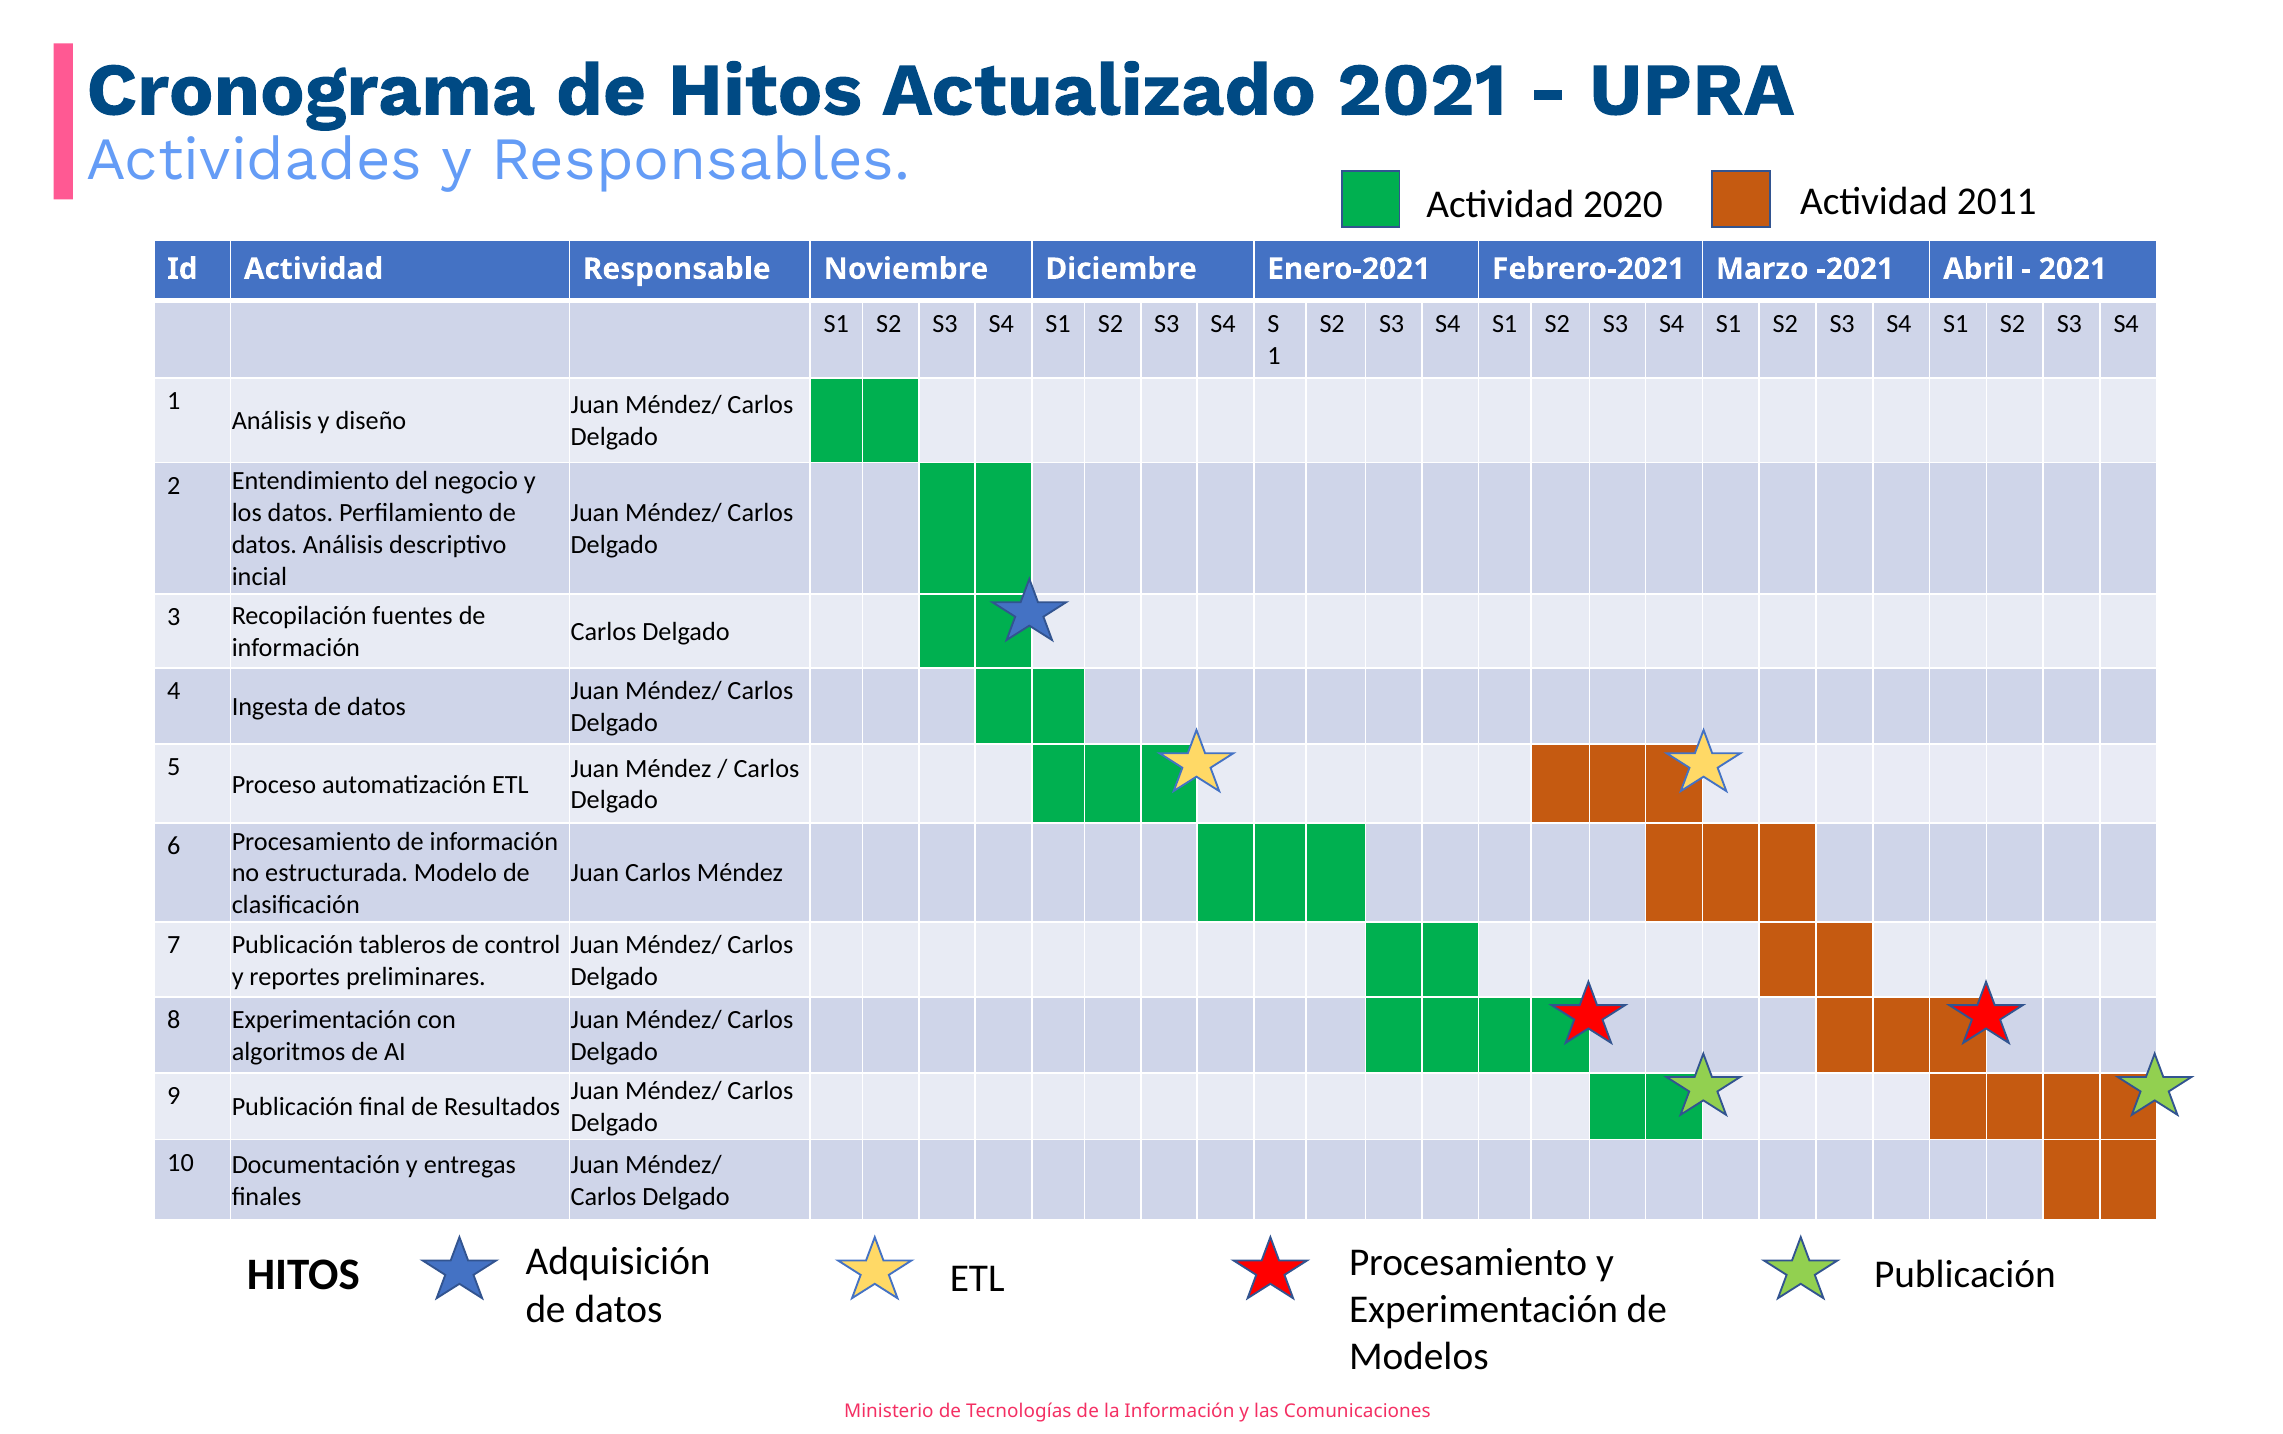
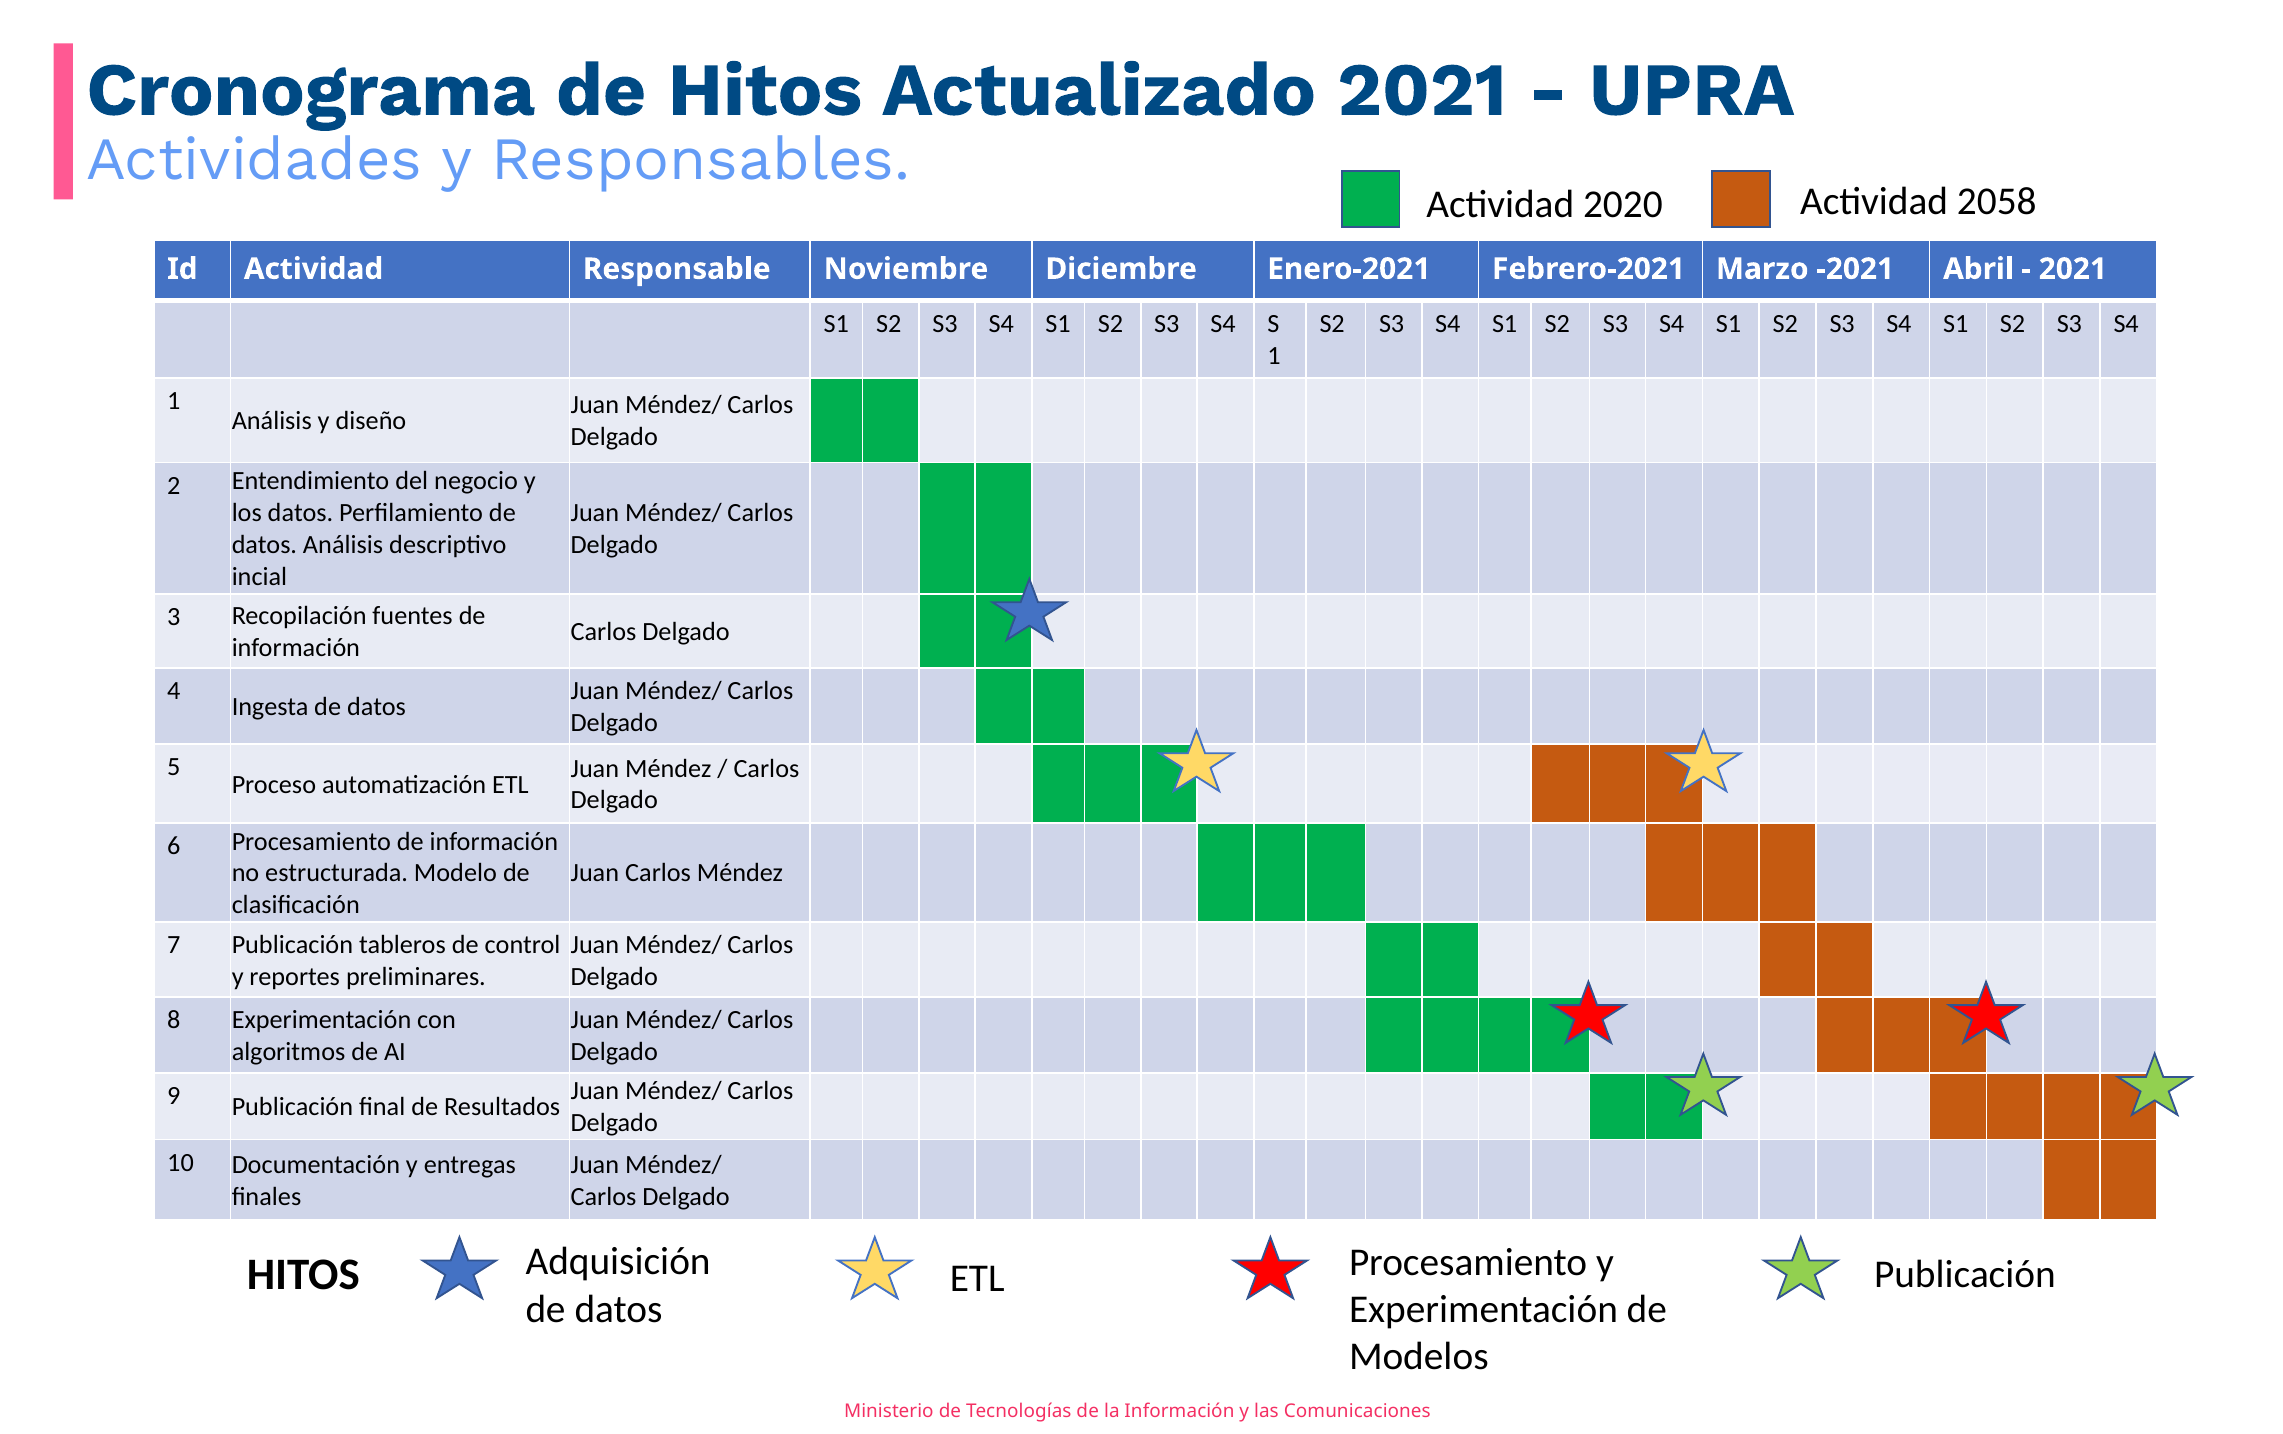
2011: 2011 -> 2058 (1997, 201)
